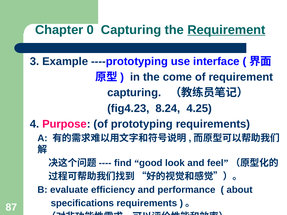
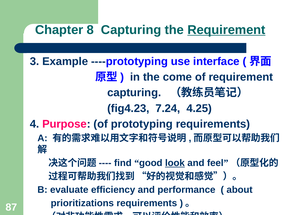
0: 0 -> 8 (90, 30)
8.24: 8.24 -> 7.24 (168, 108)
look underline: none -> present (175, 163)
specifications: specifications -> prioritizations (82, 203)
